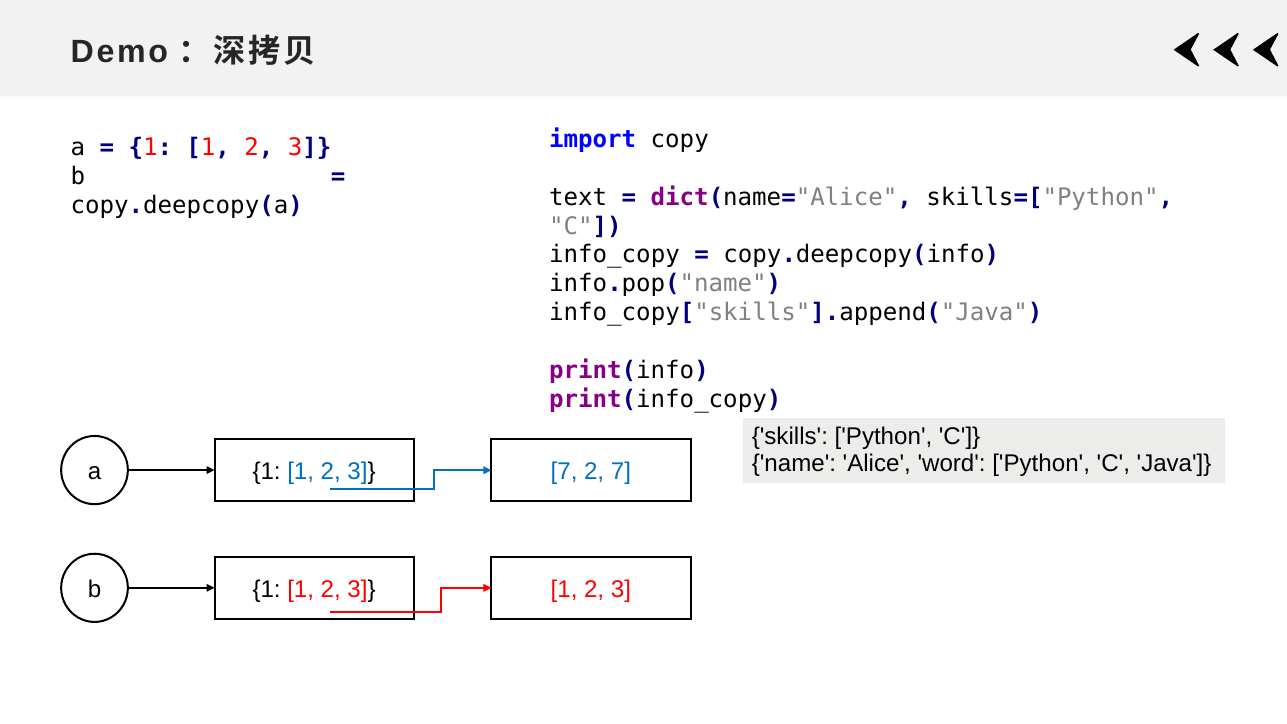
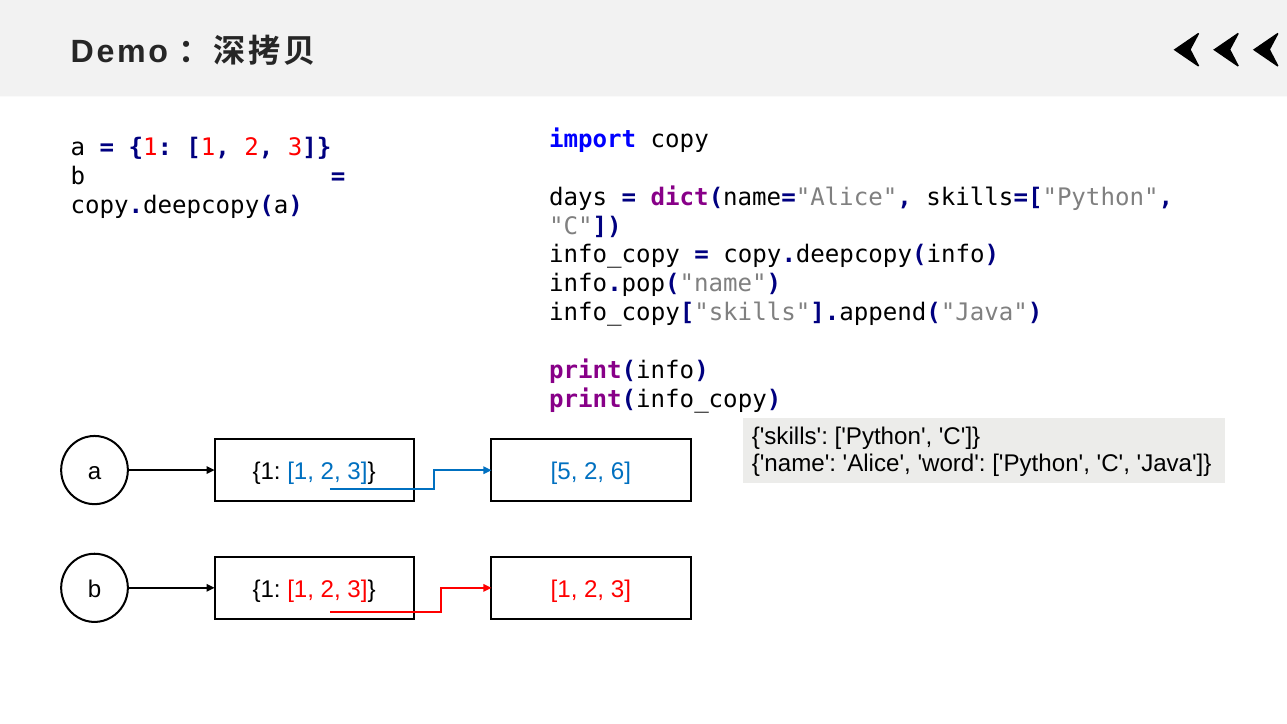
text: text -> days (578, 197)
7: 7 -> 5 (564, 472)
2 7: 7 -> 6 (621, 472)
